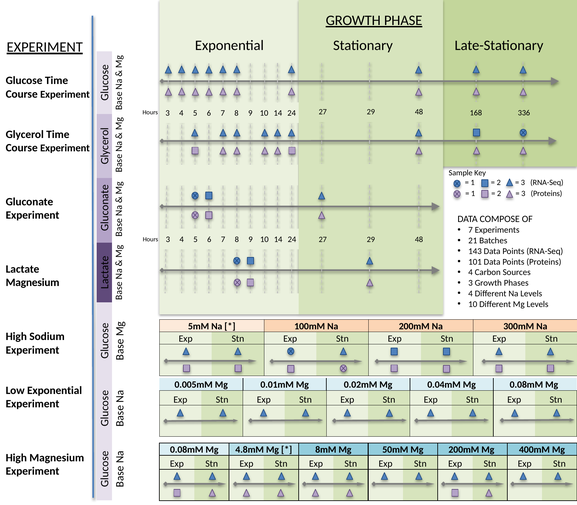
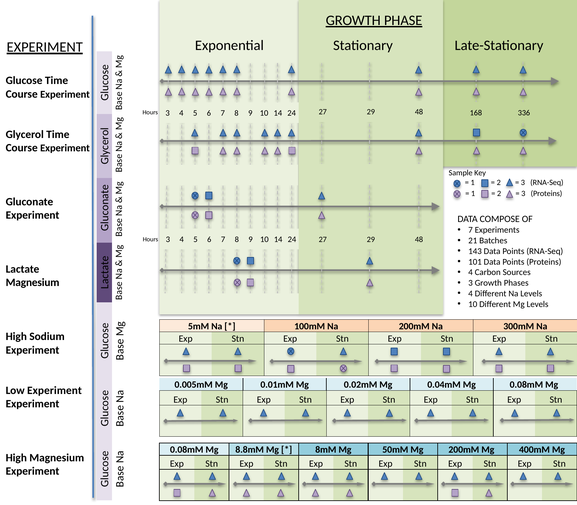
Low Exponential: Exponential -> Experiment (54, 390)
4.8mM: 4.8mM -> 8.8mM (250, 449)
